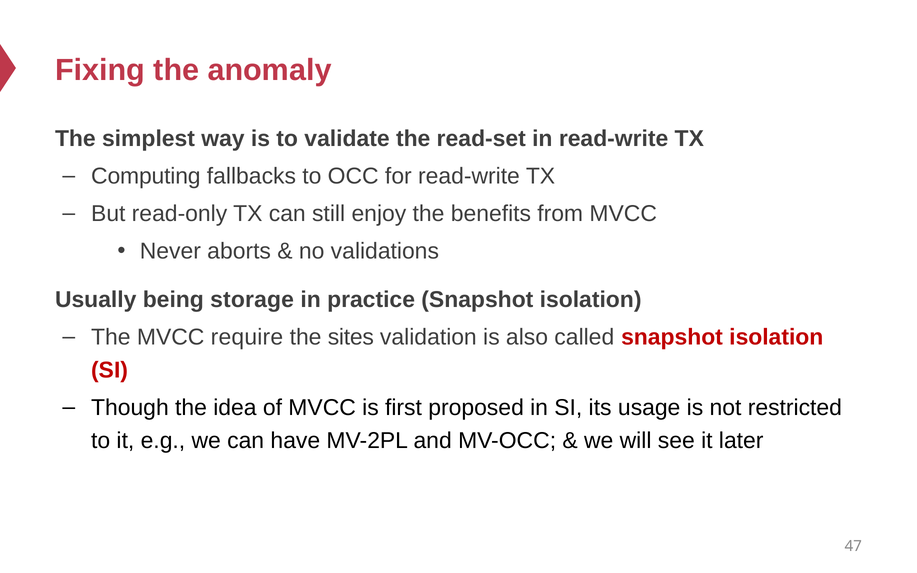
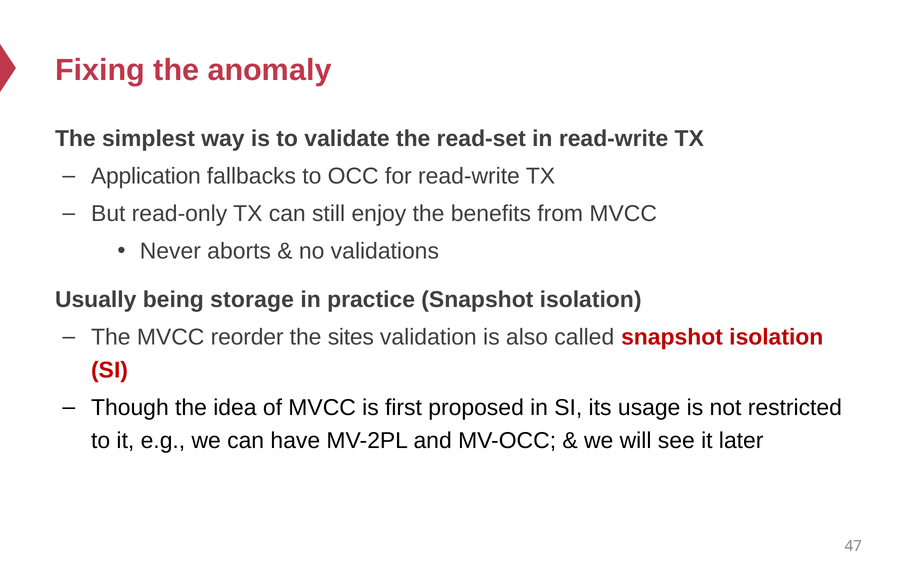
Computing: Computing -> Application (146, 176)
require: require -> reorder (247, 337)
